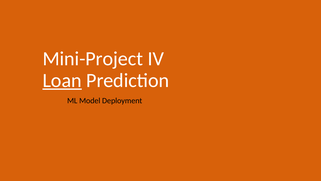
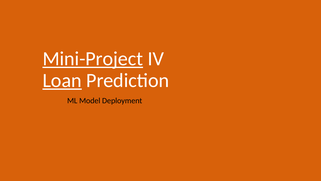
Mini-Project underline: none -> present (93, 59)
